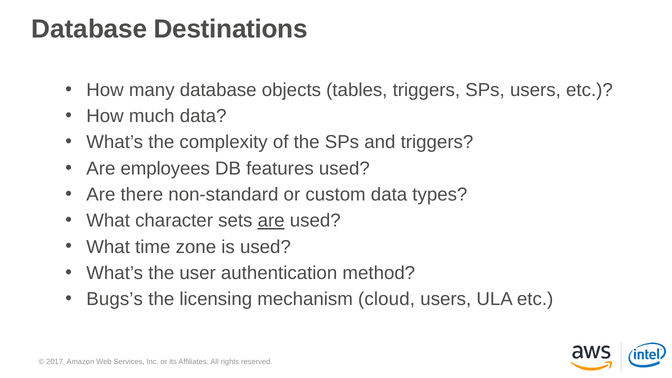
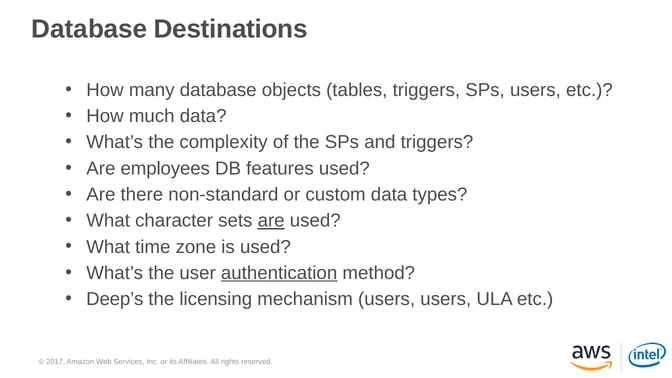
authentication underline: none -> present (279, 273)
Bugs’s: Bugs’s -> Deep’s (115, 299)
mechanism cloud: cloud -> users (387, 299)
